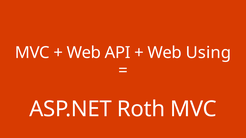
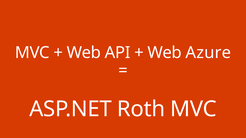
Using: Using -> Azure (208, 53)
